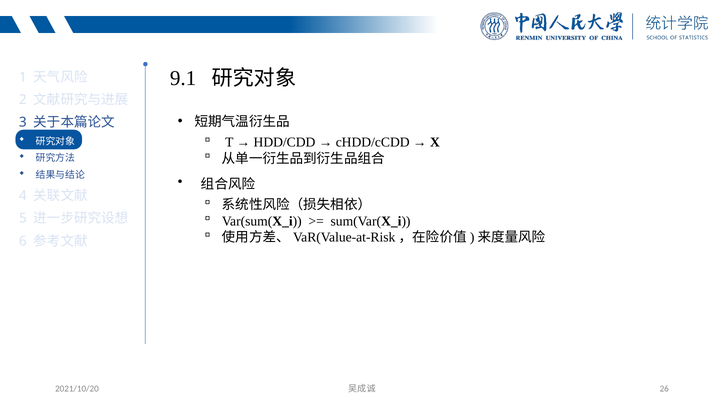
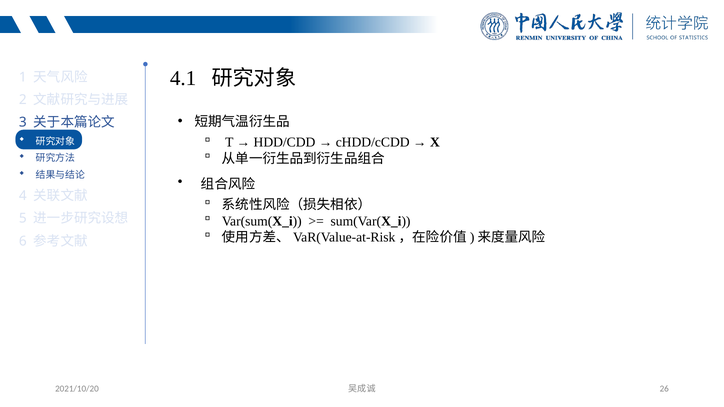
9.1: 9.1 -> 4.1 (183, 78)
